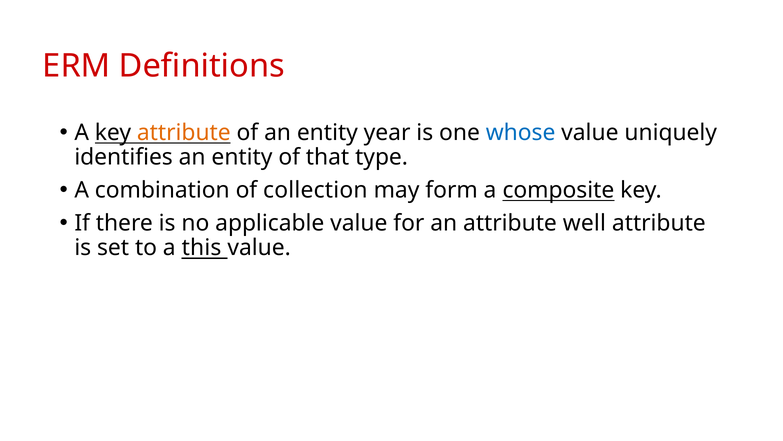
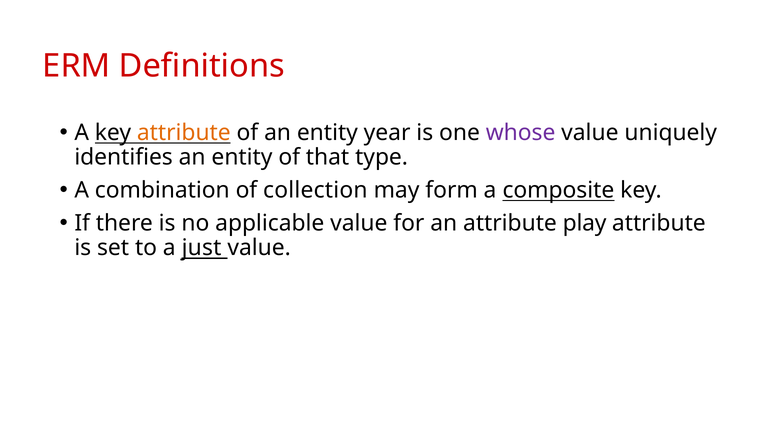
whose colour: blue -> purple (521, 132)
well: well -> play (585, 223)
this: this -> just (202, 247)
